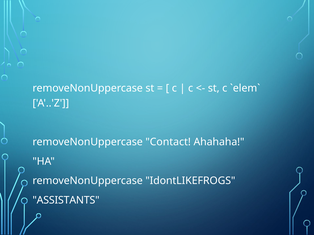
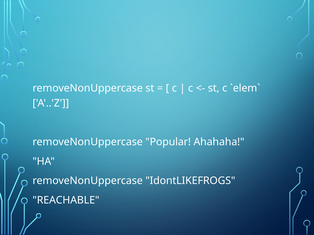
Contact: Contact -> Popular (168, 142)
ASSISTANTS: ASSISTANTS -> REACHABLE (66, 201)
